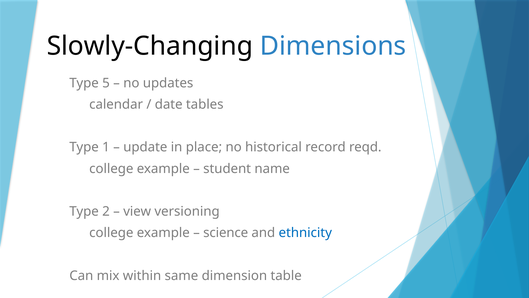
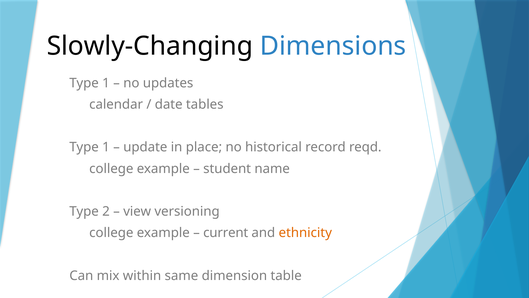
5: 5 -> 1 (106, 83)
science: science -> current (226, 233)
ethnicity colour: blue -> orange (305, 233)
